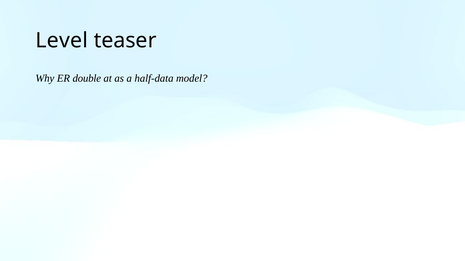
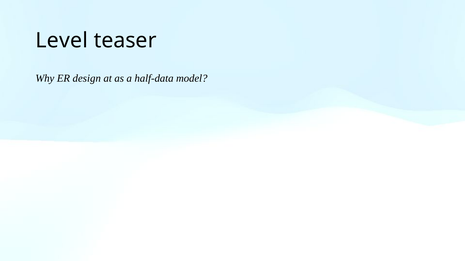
double: double -> design (87, 79)
